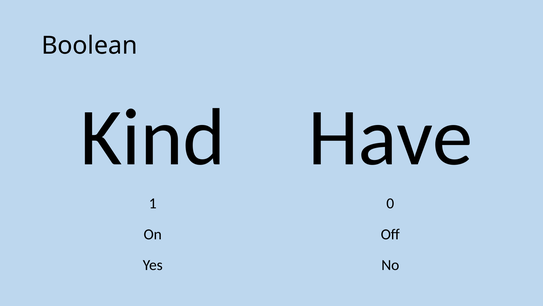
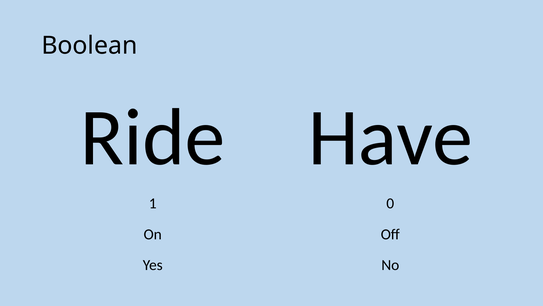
Kind: Kind -> Ride (153, 138)
